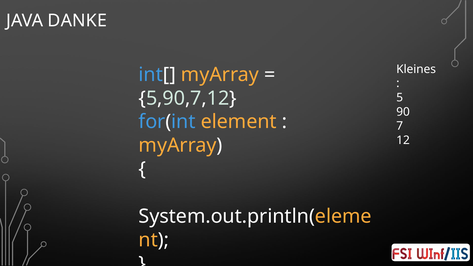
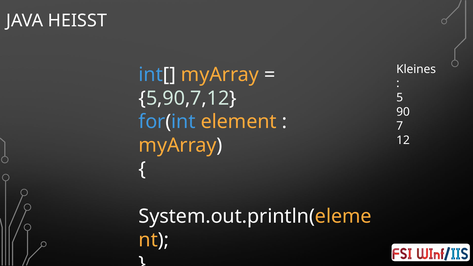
DANKE: DANKE -> HEISST (77, 21)
